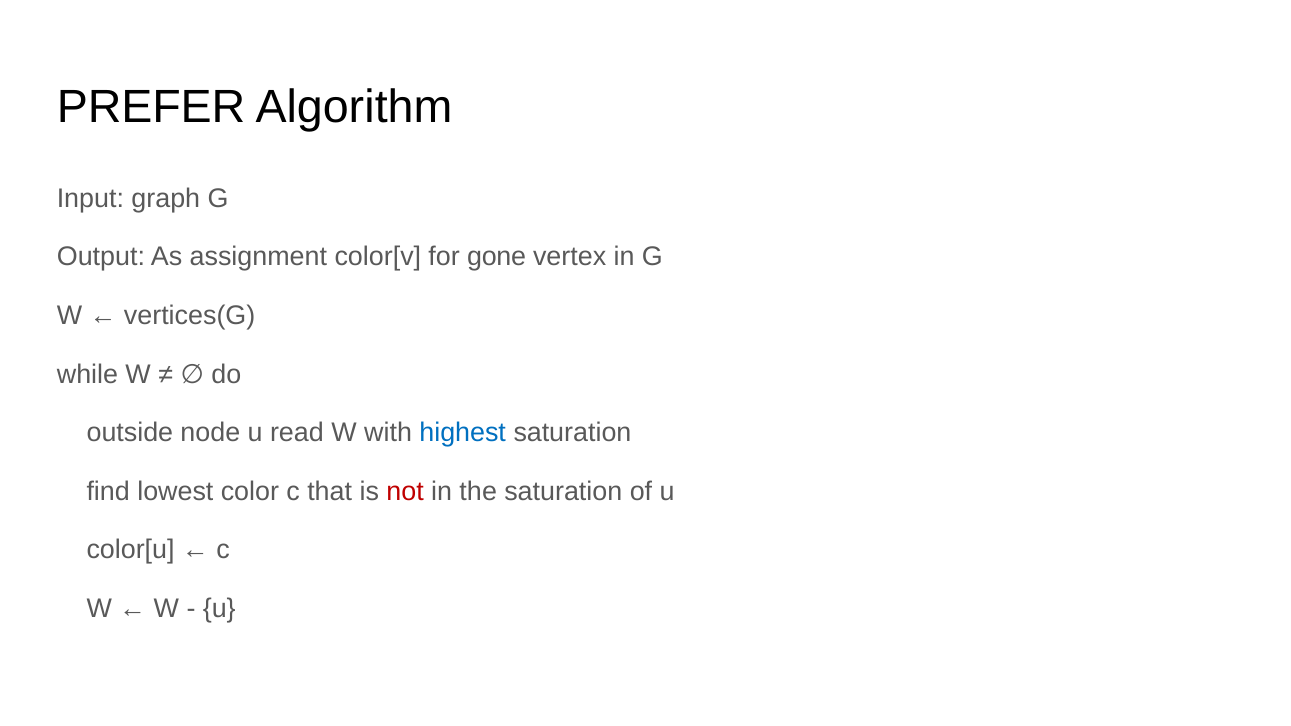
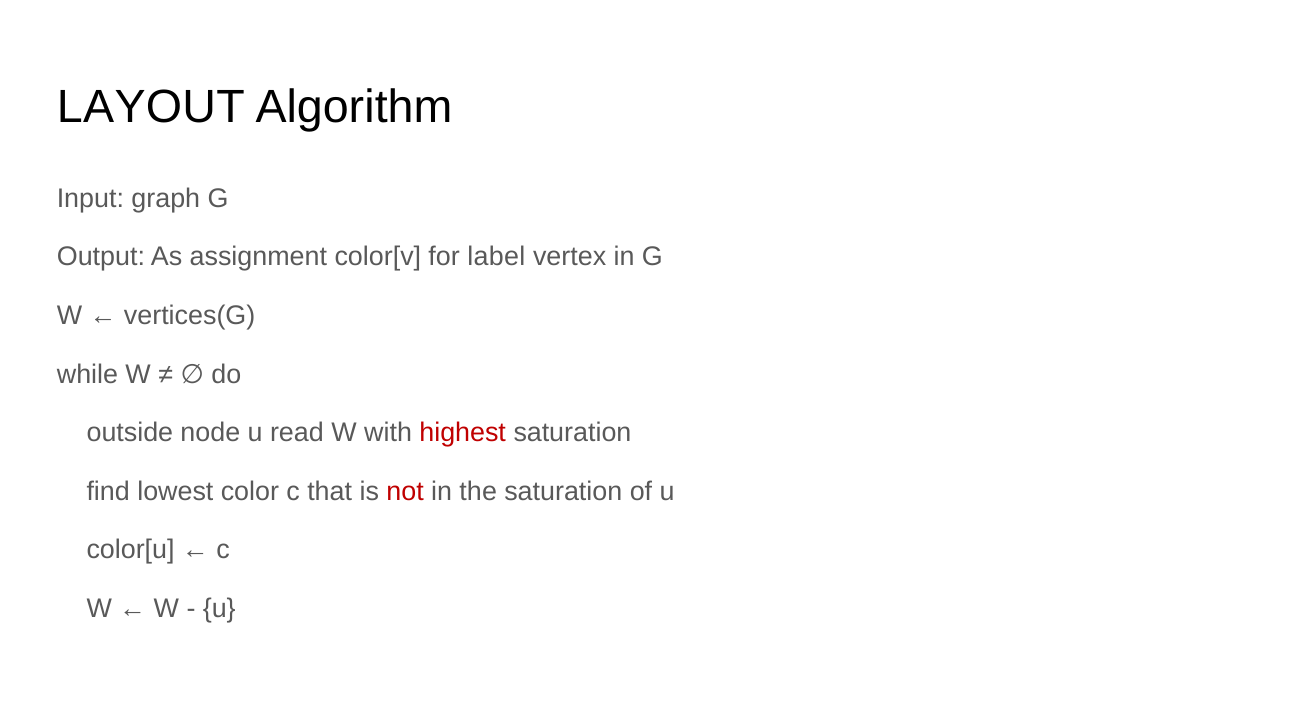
PREFER: PREFER -> LAYOUT (151, 107)
gone: gone -> label (496, 257)
highest colour: blue -> red (463, 433)
